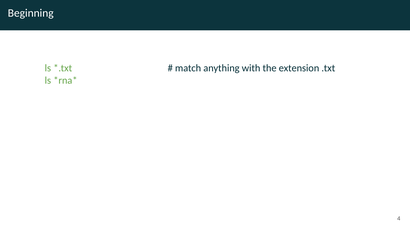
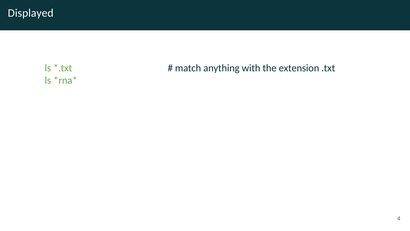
Beginning: Beginning -> Displayed (31, 13)
